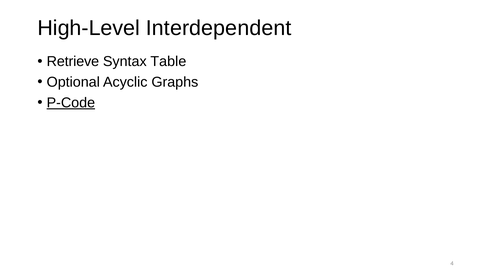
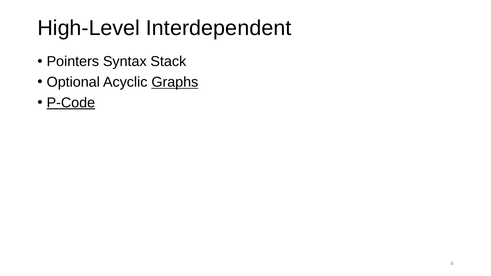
Retrieve: Retrieve -> Pointers (73, 62)
Table: Table -> Stack (168, 62)
Graphs underline: none -> present (175, 82)
